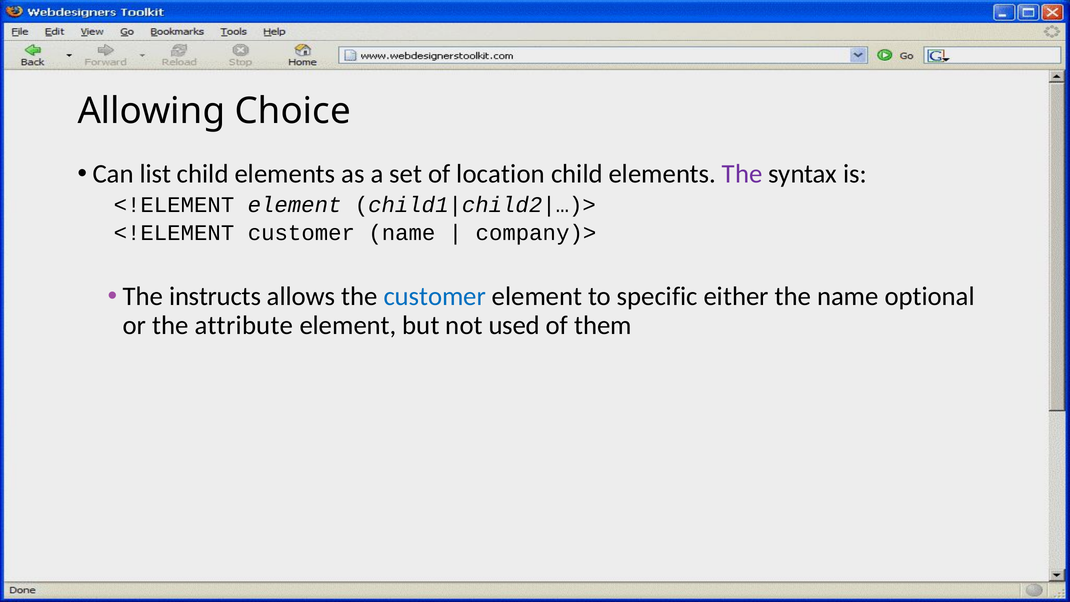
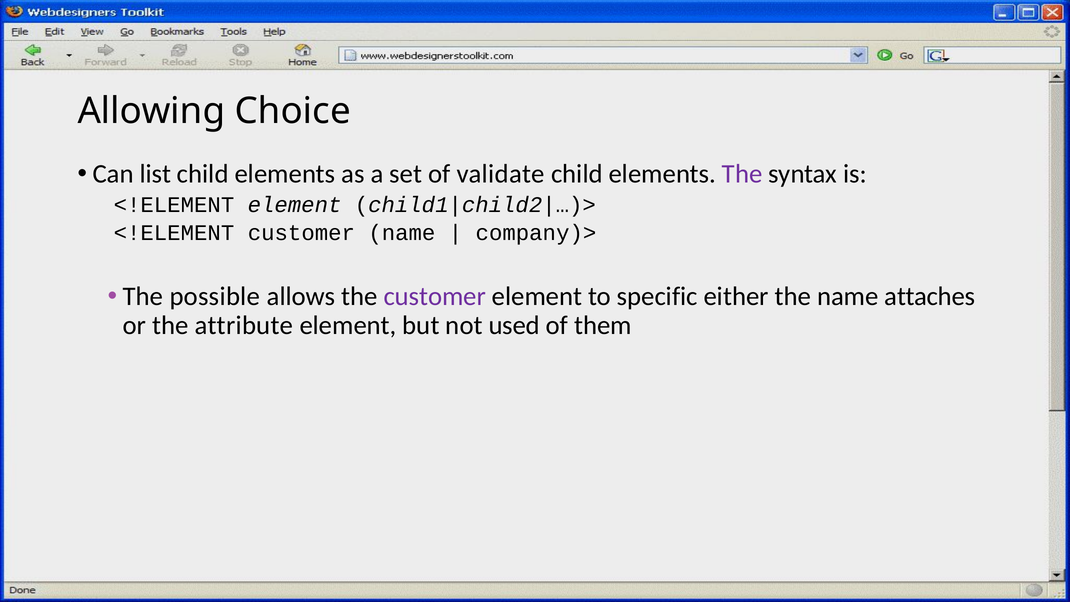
location: location -> validate (501, 174)
instructs: instructs -> possible (215, 297)
customer colour: blue -> purple (435, 297)
optional: optional -> attaches (930, 297)
